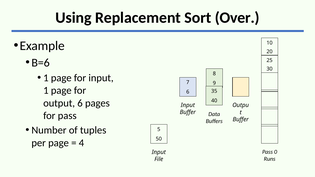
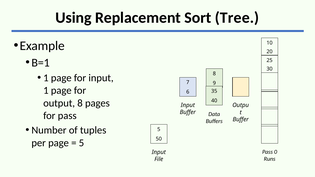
Over: Over -> Tree (237, 18)
B=6: B=6 -> B=1 (41, 63)
output 6: 6 -> 8 (80, 103)
4: 4 -> 5 (81, 143)
